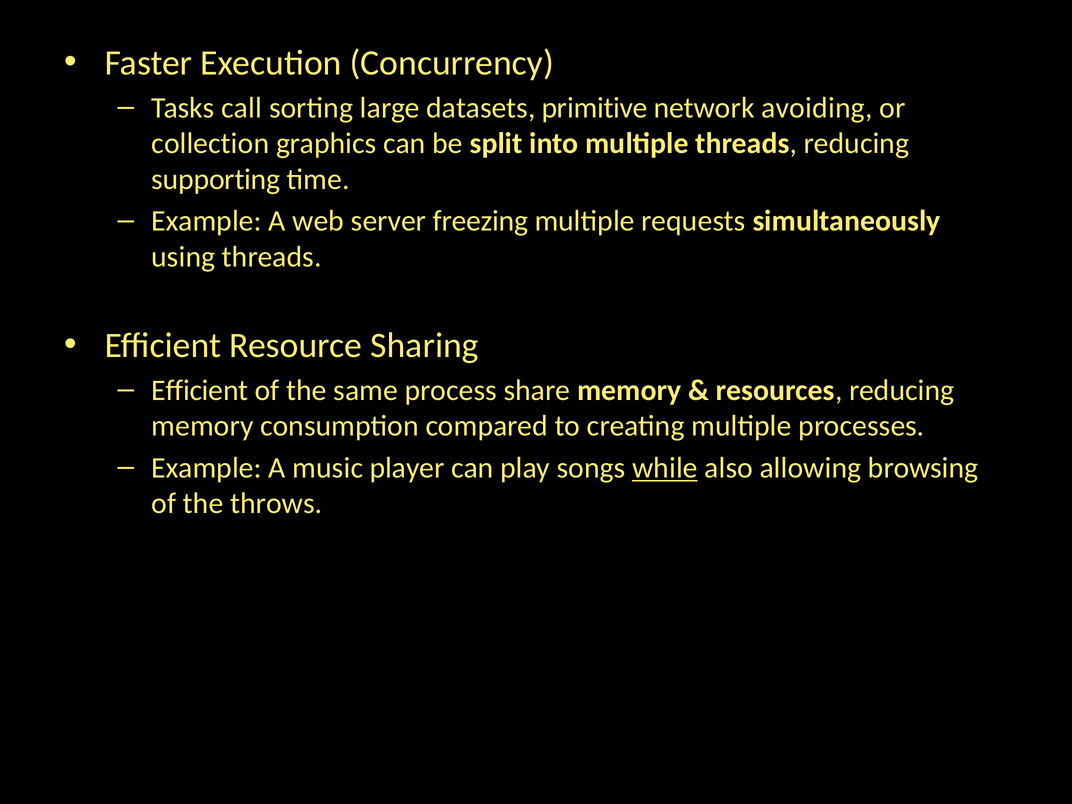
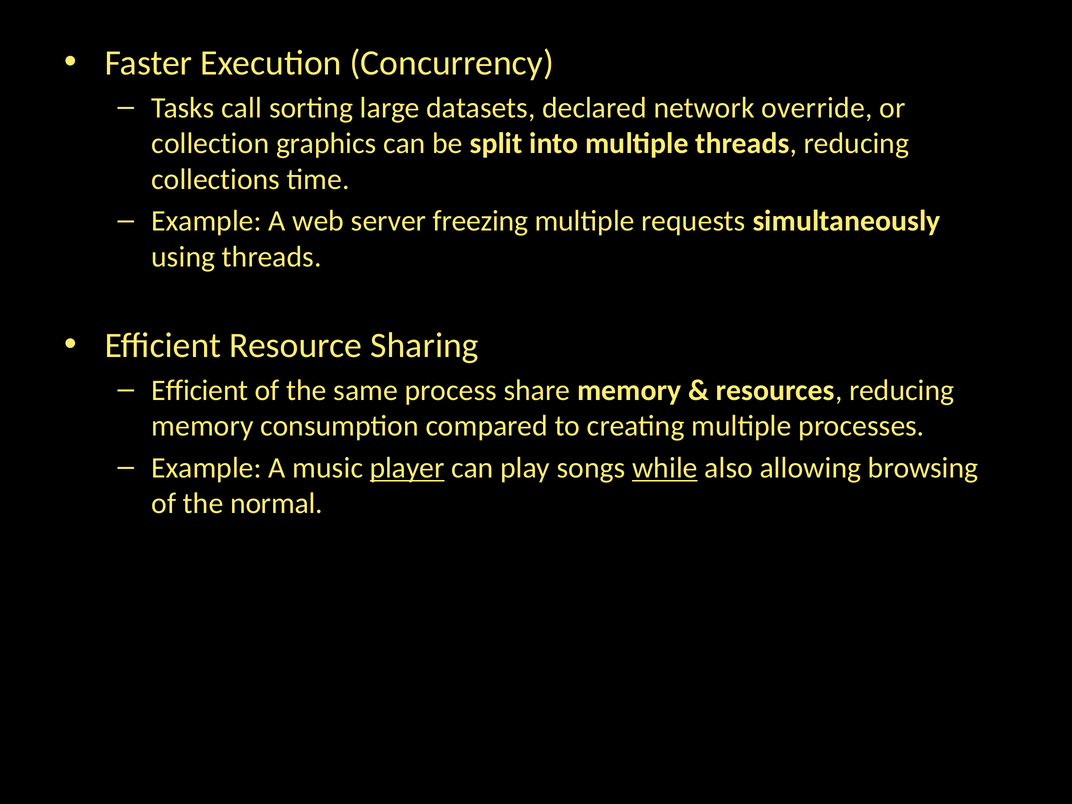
primitive: primitive -> declared (595, 108)
avoiding: avoiding -> override (817, 108)
supporting: supporting -> collections (216, 179)
player underline: none -> present (407, 468)
throws: throws -> normal (276, 504)
